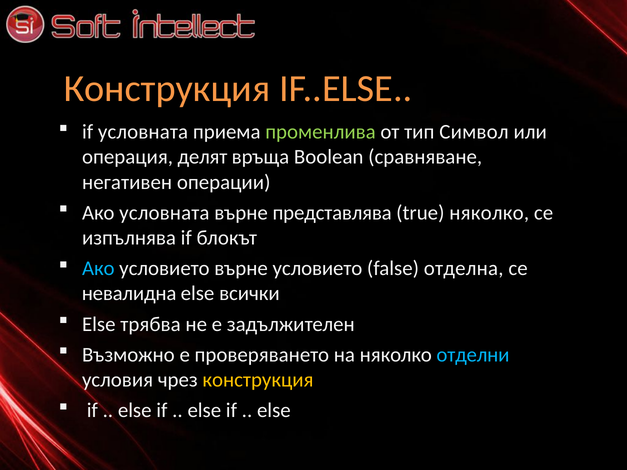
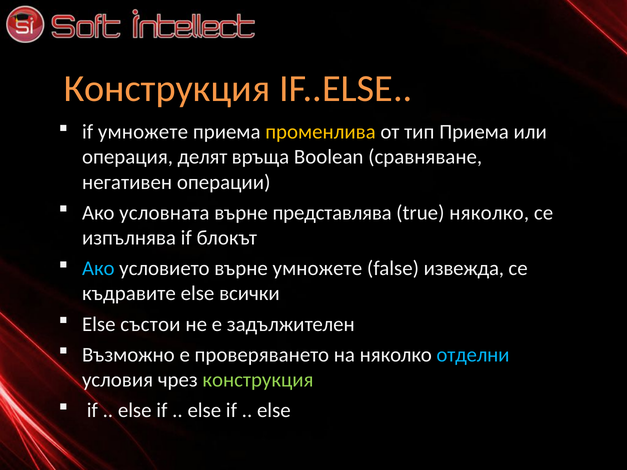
if условната: условната -> умножете (143, 132)
променлива colour: light green -> yellow (321, 132)
тип Символ: Символ -> Приема (474, 132)
върне условието: условието -> умножете (317, 269)
отделна: отделна -> извежда (464, 269)
невалидна: невалидна -> къдравите (129, 294)
трябва: трябва -> състои (150, 324)
конструкция colour: yellow -> light green (258, 380)
